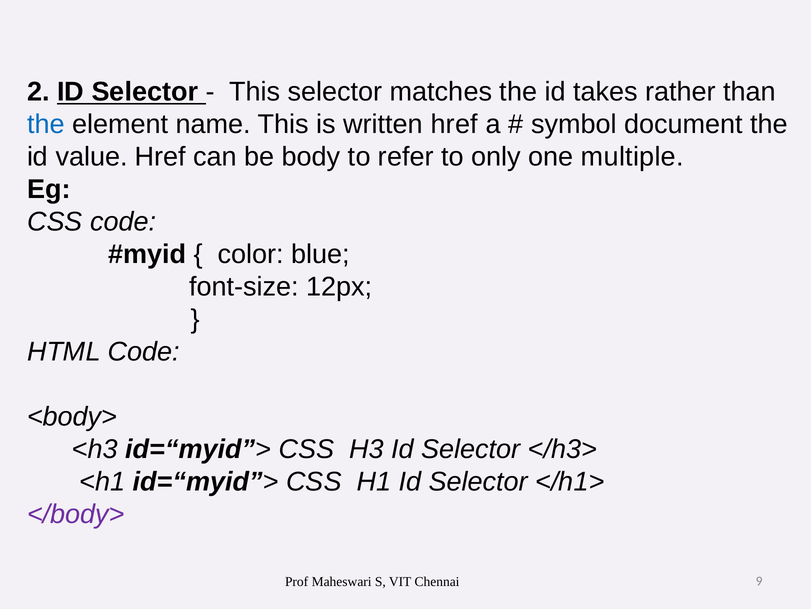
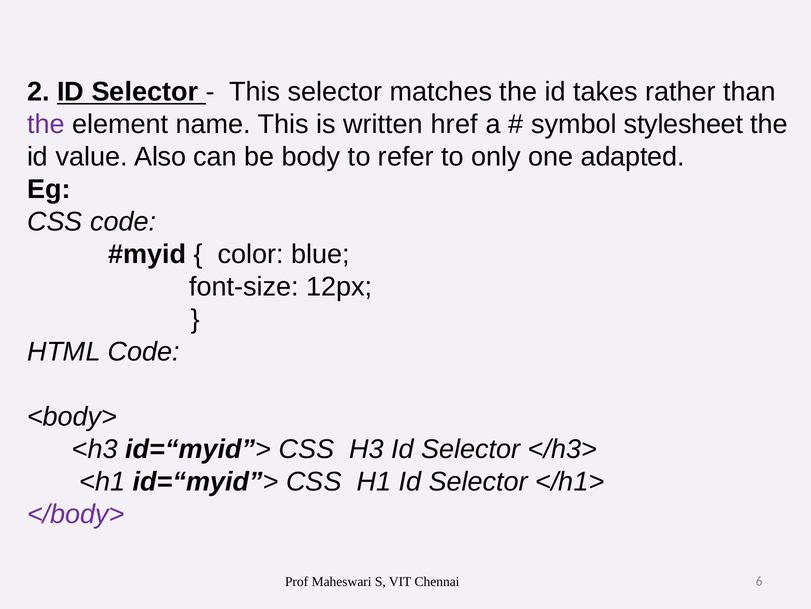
the colour: blue -> purple (46, 124)
document: document -> stylesheet (684, 124)
value Href: Href -> Also (160, 157)
multiple: multiple -> adapted (633, 157)
9: 9 -> 6 (759, 581)
